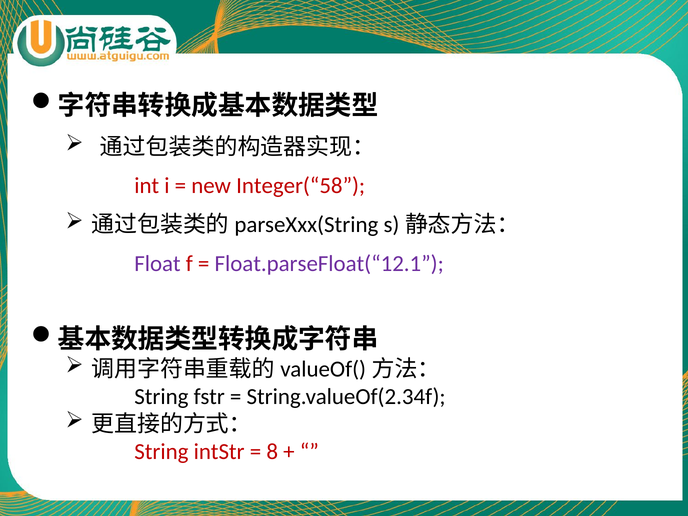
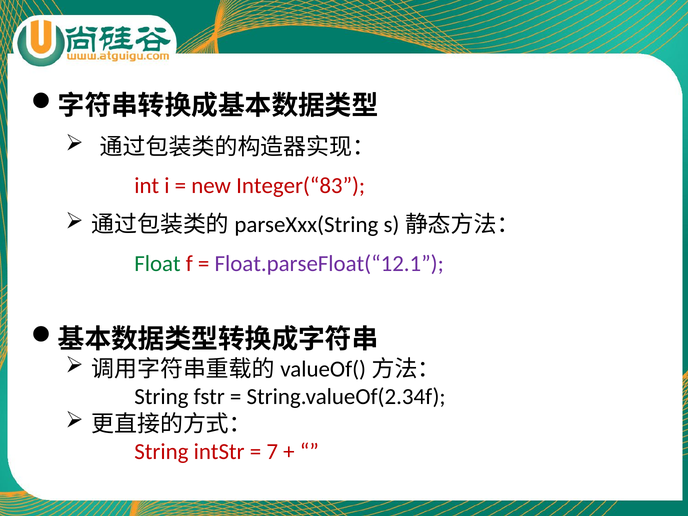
Integer(“58: Integer(“58 -> Integer(“83 (301, 186)
Float colour: purple -> green (157, 264)
8: 8 -> 7 (272, 452)
